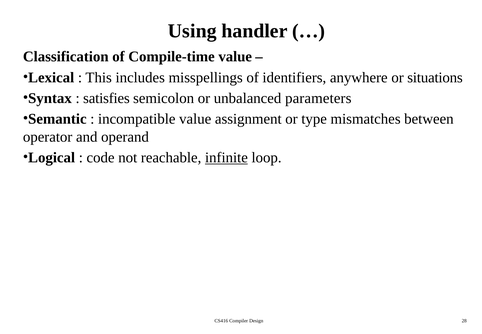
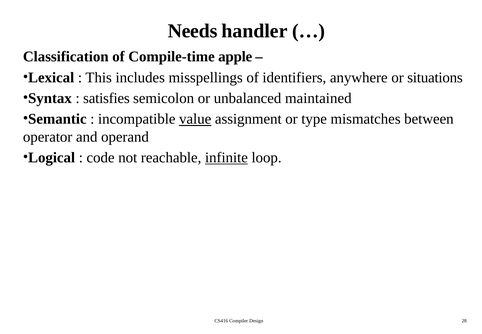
Using: Using -> Needs (193, 31)
Compile-time value: value -> apple (235, 57)
parameters: parameters -> maintained (318, 98)
value underline: none -> present (195, 119)
